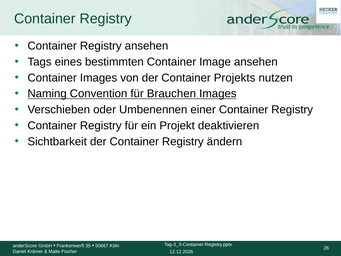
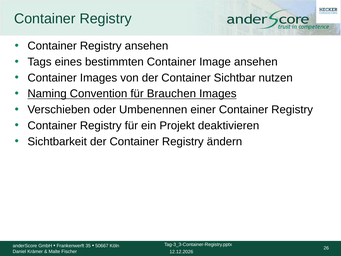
Projekts: Projekts -> Sichtbar (235, 78)
